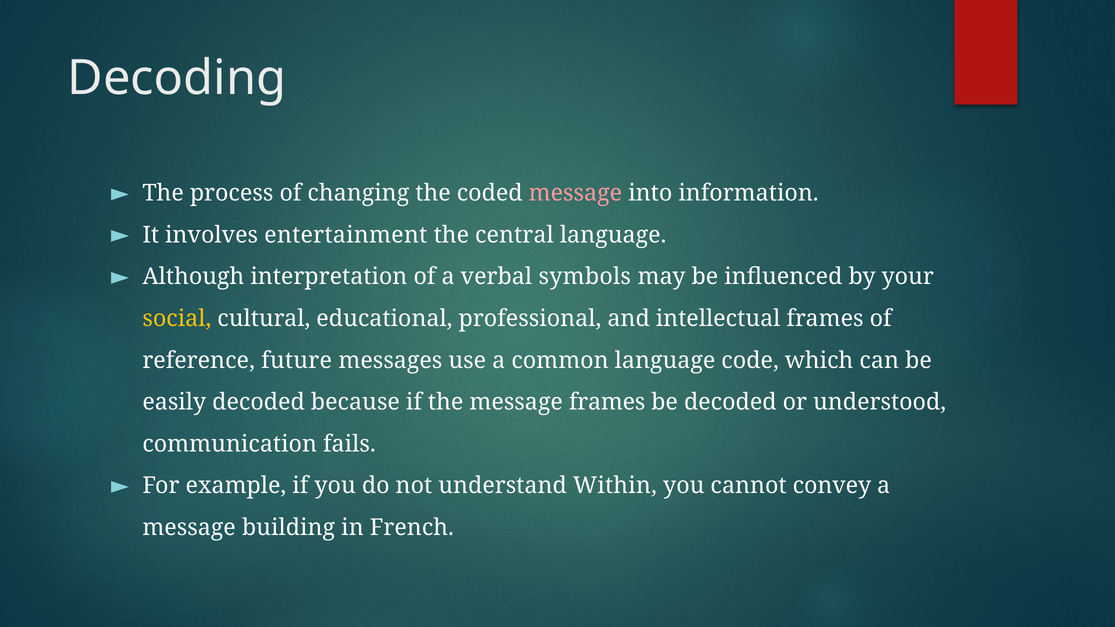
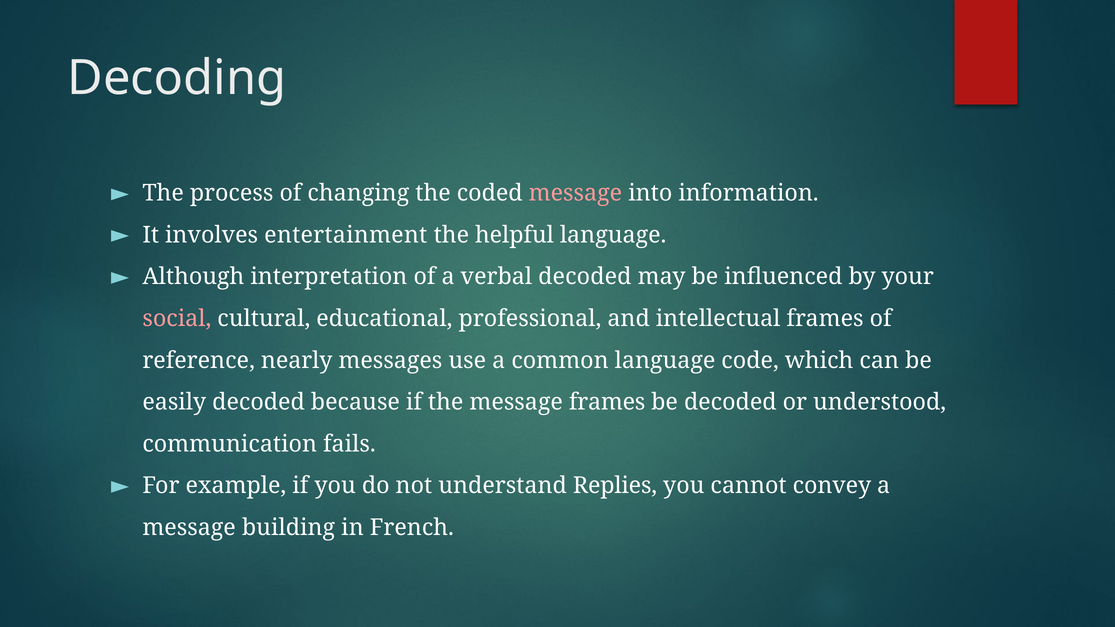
central: central -> helpful (514, 235)
verbal symbols: symbols -> decoded (585, 277)
social colour: yellow -> pink (177, 319)
future: future -> nearly (297, 360)
Within: Within -> Replies (615, 486)
